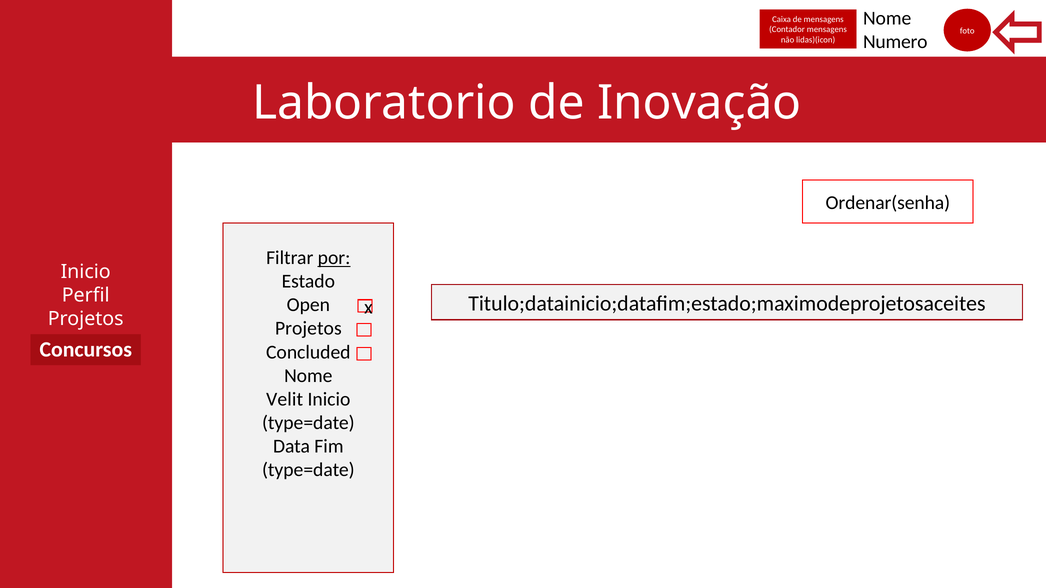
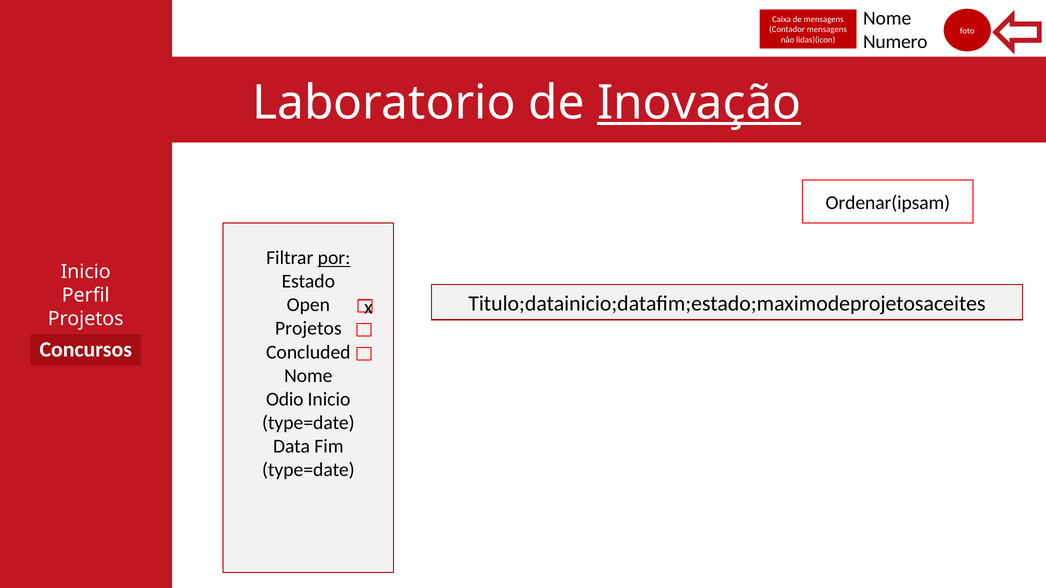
Inovação underline: none -> present (699, 103)
Ordenar(senha: Ordenar(senha -> Ordenar(ipsam (888, 203)
Velit: Velit -> Odio (285, 399)
